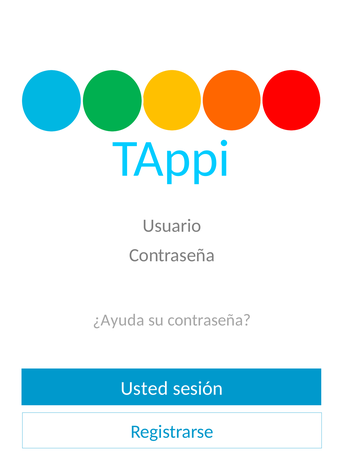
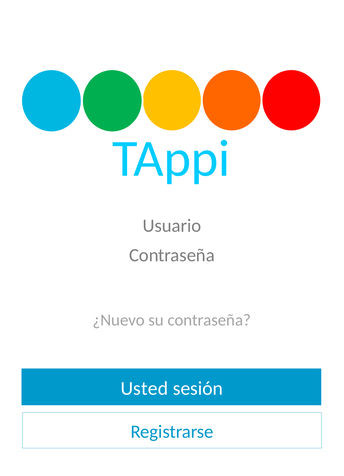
¿Ayuda: ¿Ayuda -> ¿Nuevo (119, 320)
